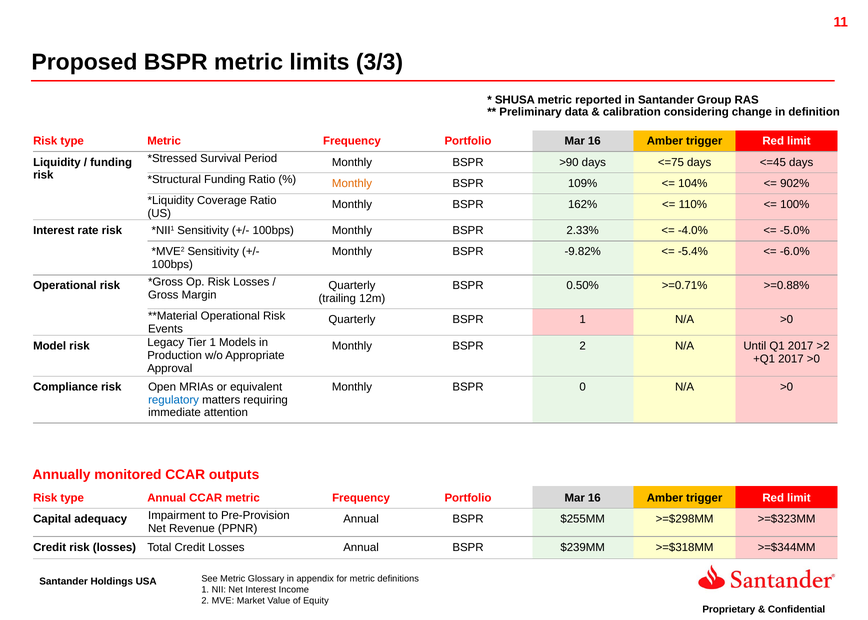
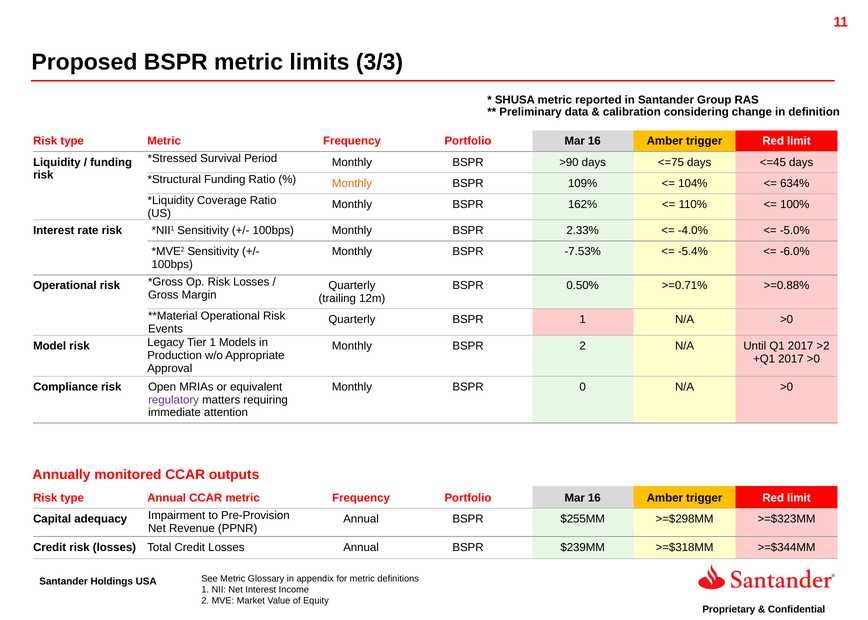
902%: 902% -> 634% (795, 183)
-9.82%: -9.82% -> -7.53% (583, 252)
regulatory colour: blue -> purple (174, 400)
